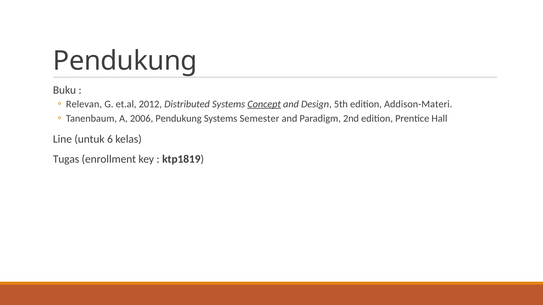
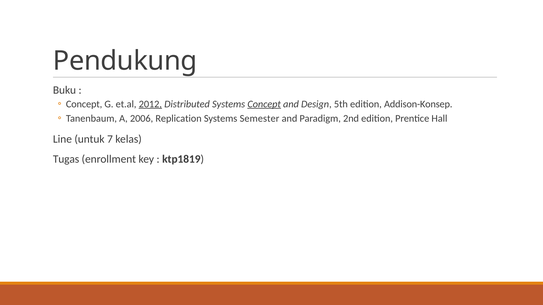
Relevan: Relevan -> Concept (84, 104)
2012 underline: none -> present (150, 104)
Addison-Materi: Addison-Materi -> Addison-Konsep (418, 104)
2006 Pendukung: Pendukung -> Replication (179, 119)
6: 6 -> 7 (110, 139)
